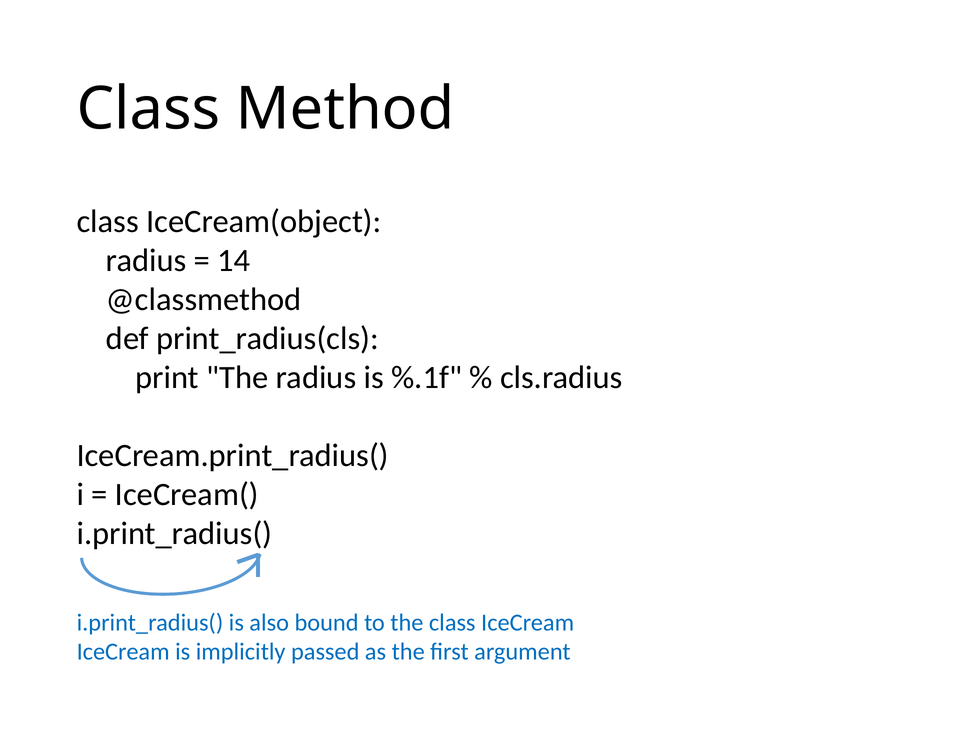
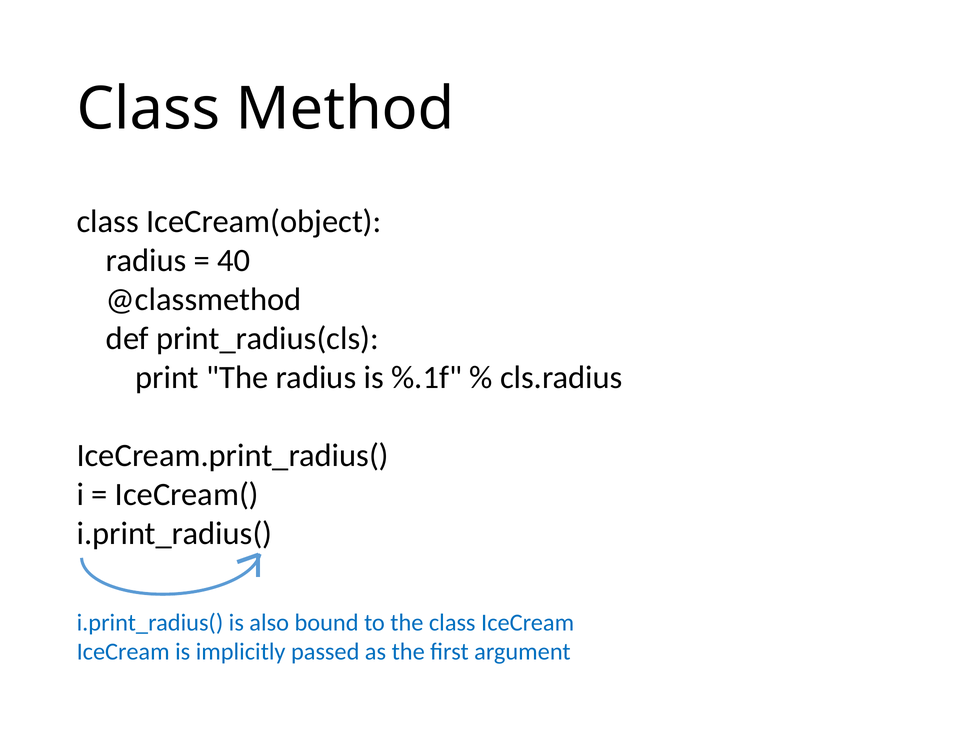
14: 14 -> 40 (234, 260)
